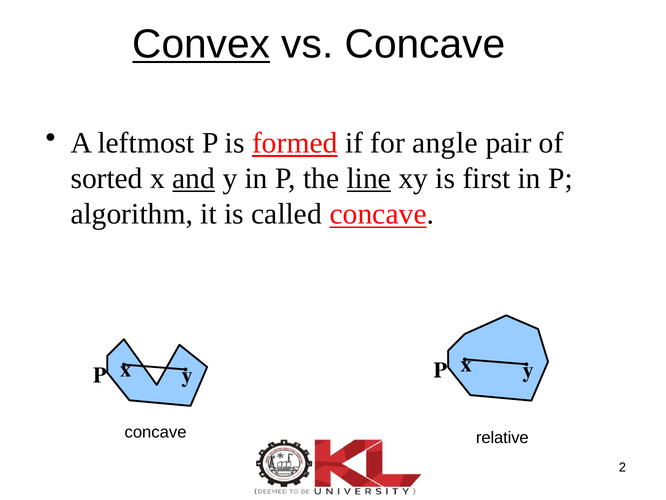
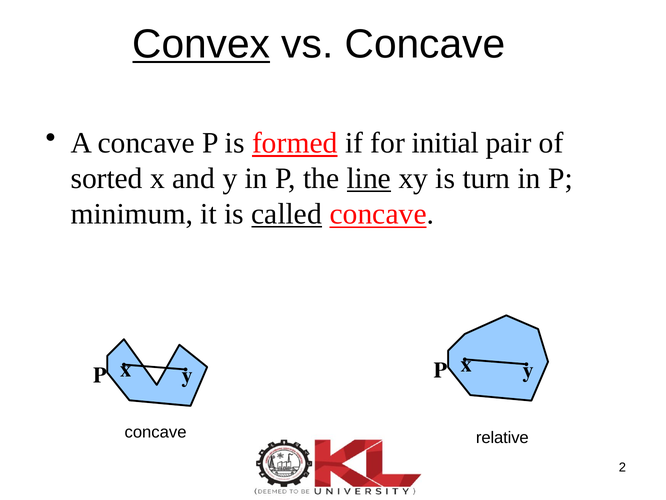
A leftmost: leftmost -> concave (146, 143)
angle: angle -> initial (445, 143)
and underline: present -> none (194, 178)
first: first -> turn (486, 178)
algorithm: algorithm -> minimum (132, 214)
called underline: none -> present (287, 214)
